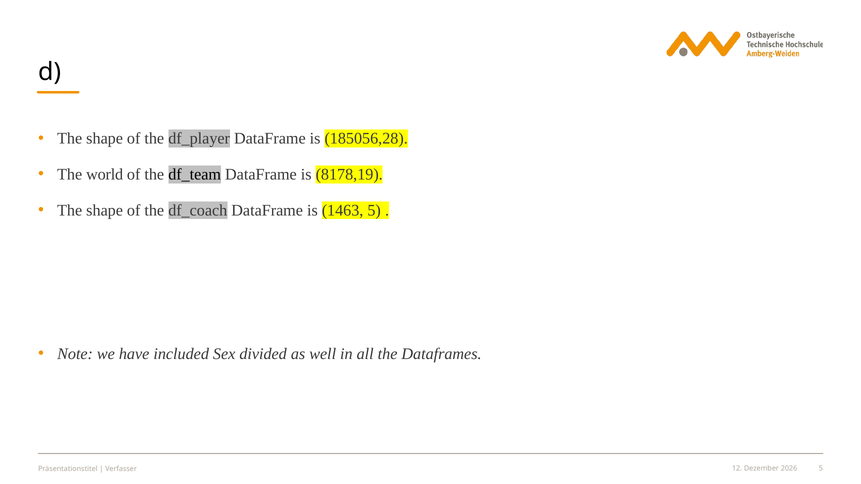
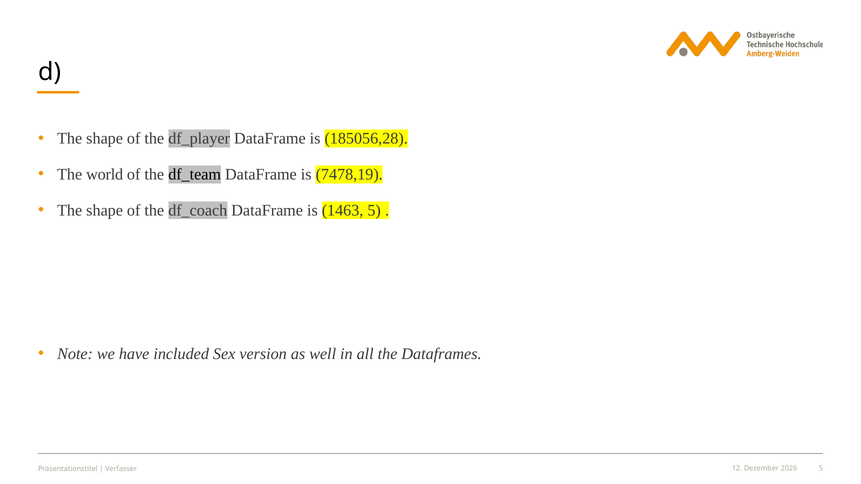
8178,19: 8178,19 -> 7478,19 (349, 175)
divided: divided -> version (263, 354)
